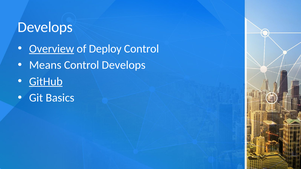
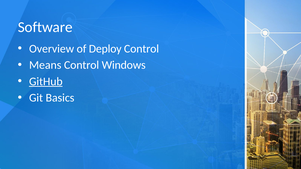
Develops: Develops -> Software (45, 27)
Overview underline: present -> none (52, 49)
Control Develops: Develops -> Windows (124, 65)
